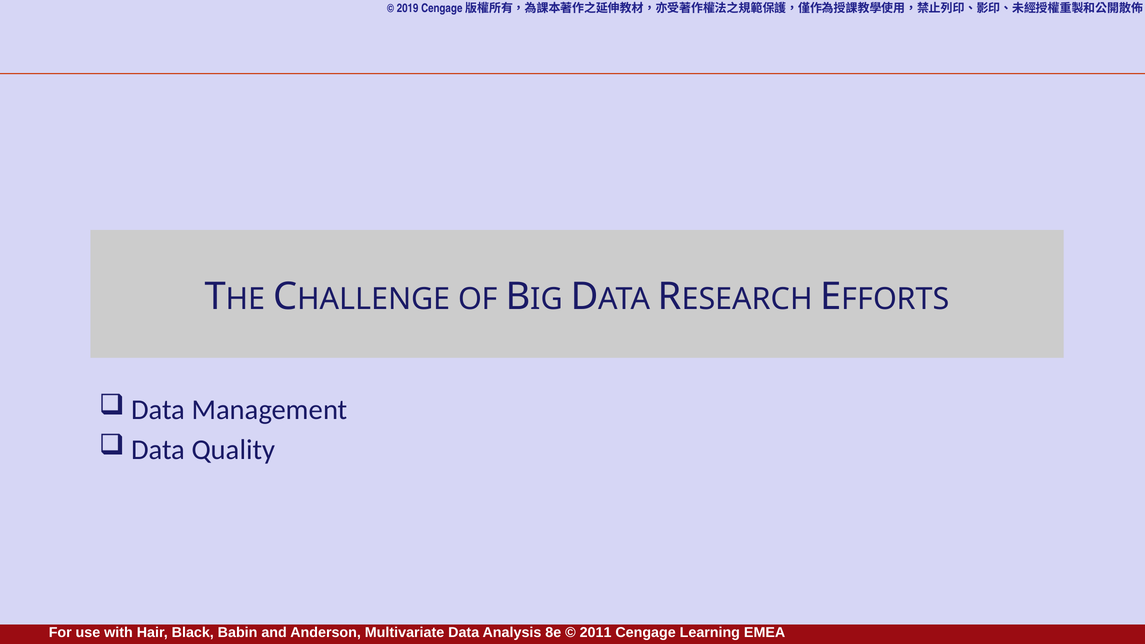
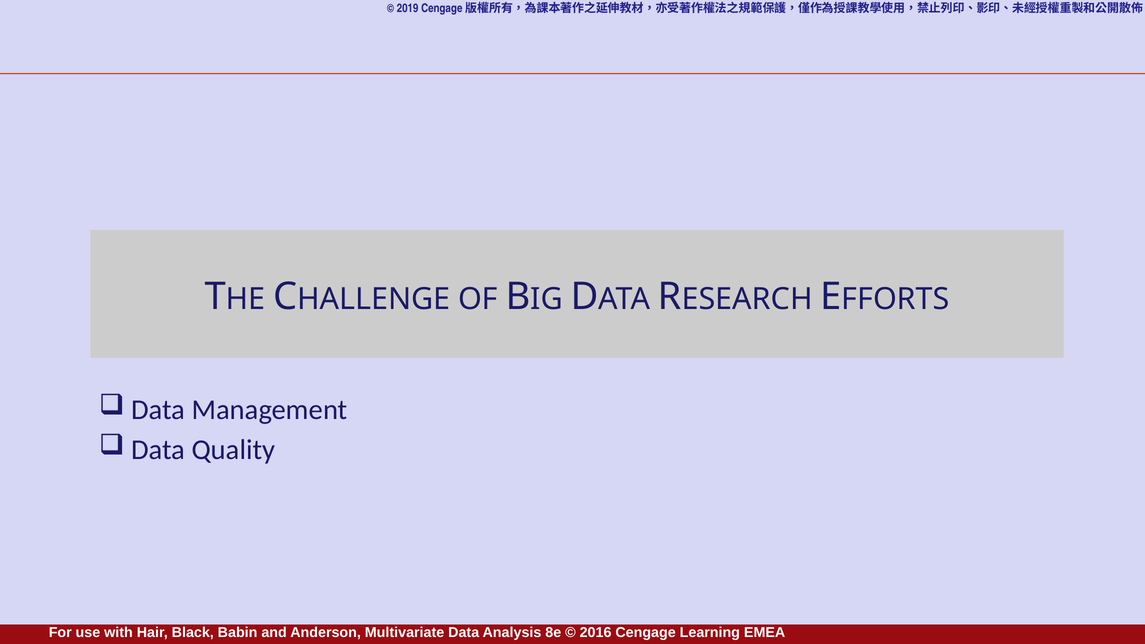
2011: 2011 -> 2016 (596, 633)
